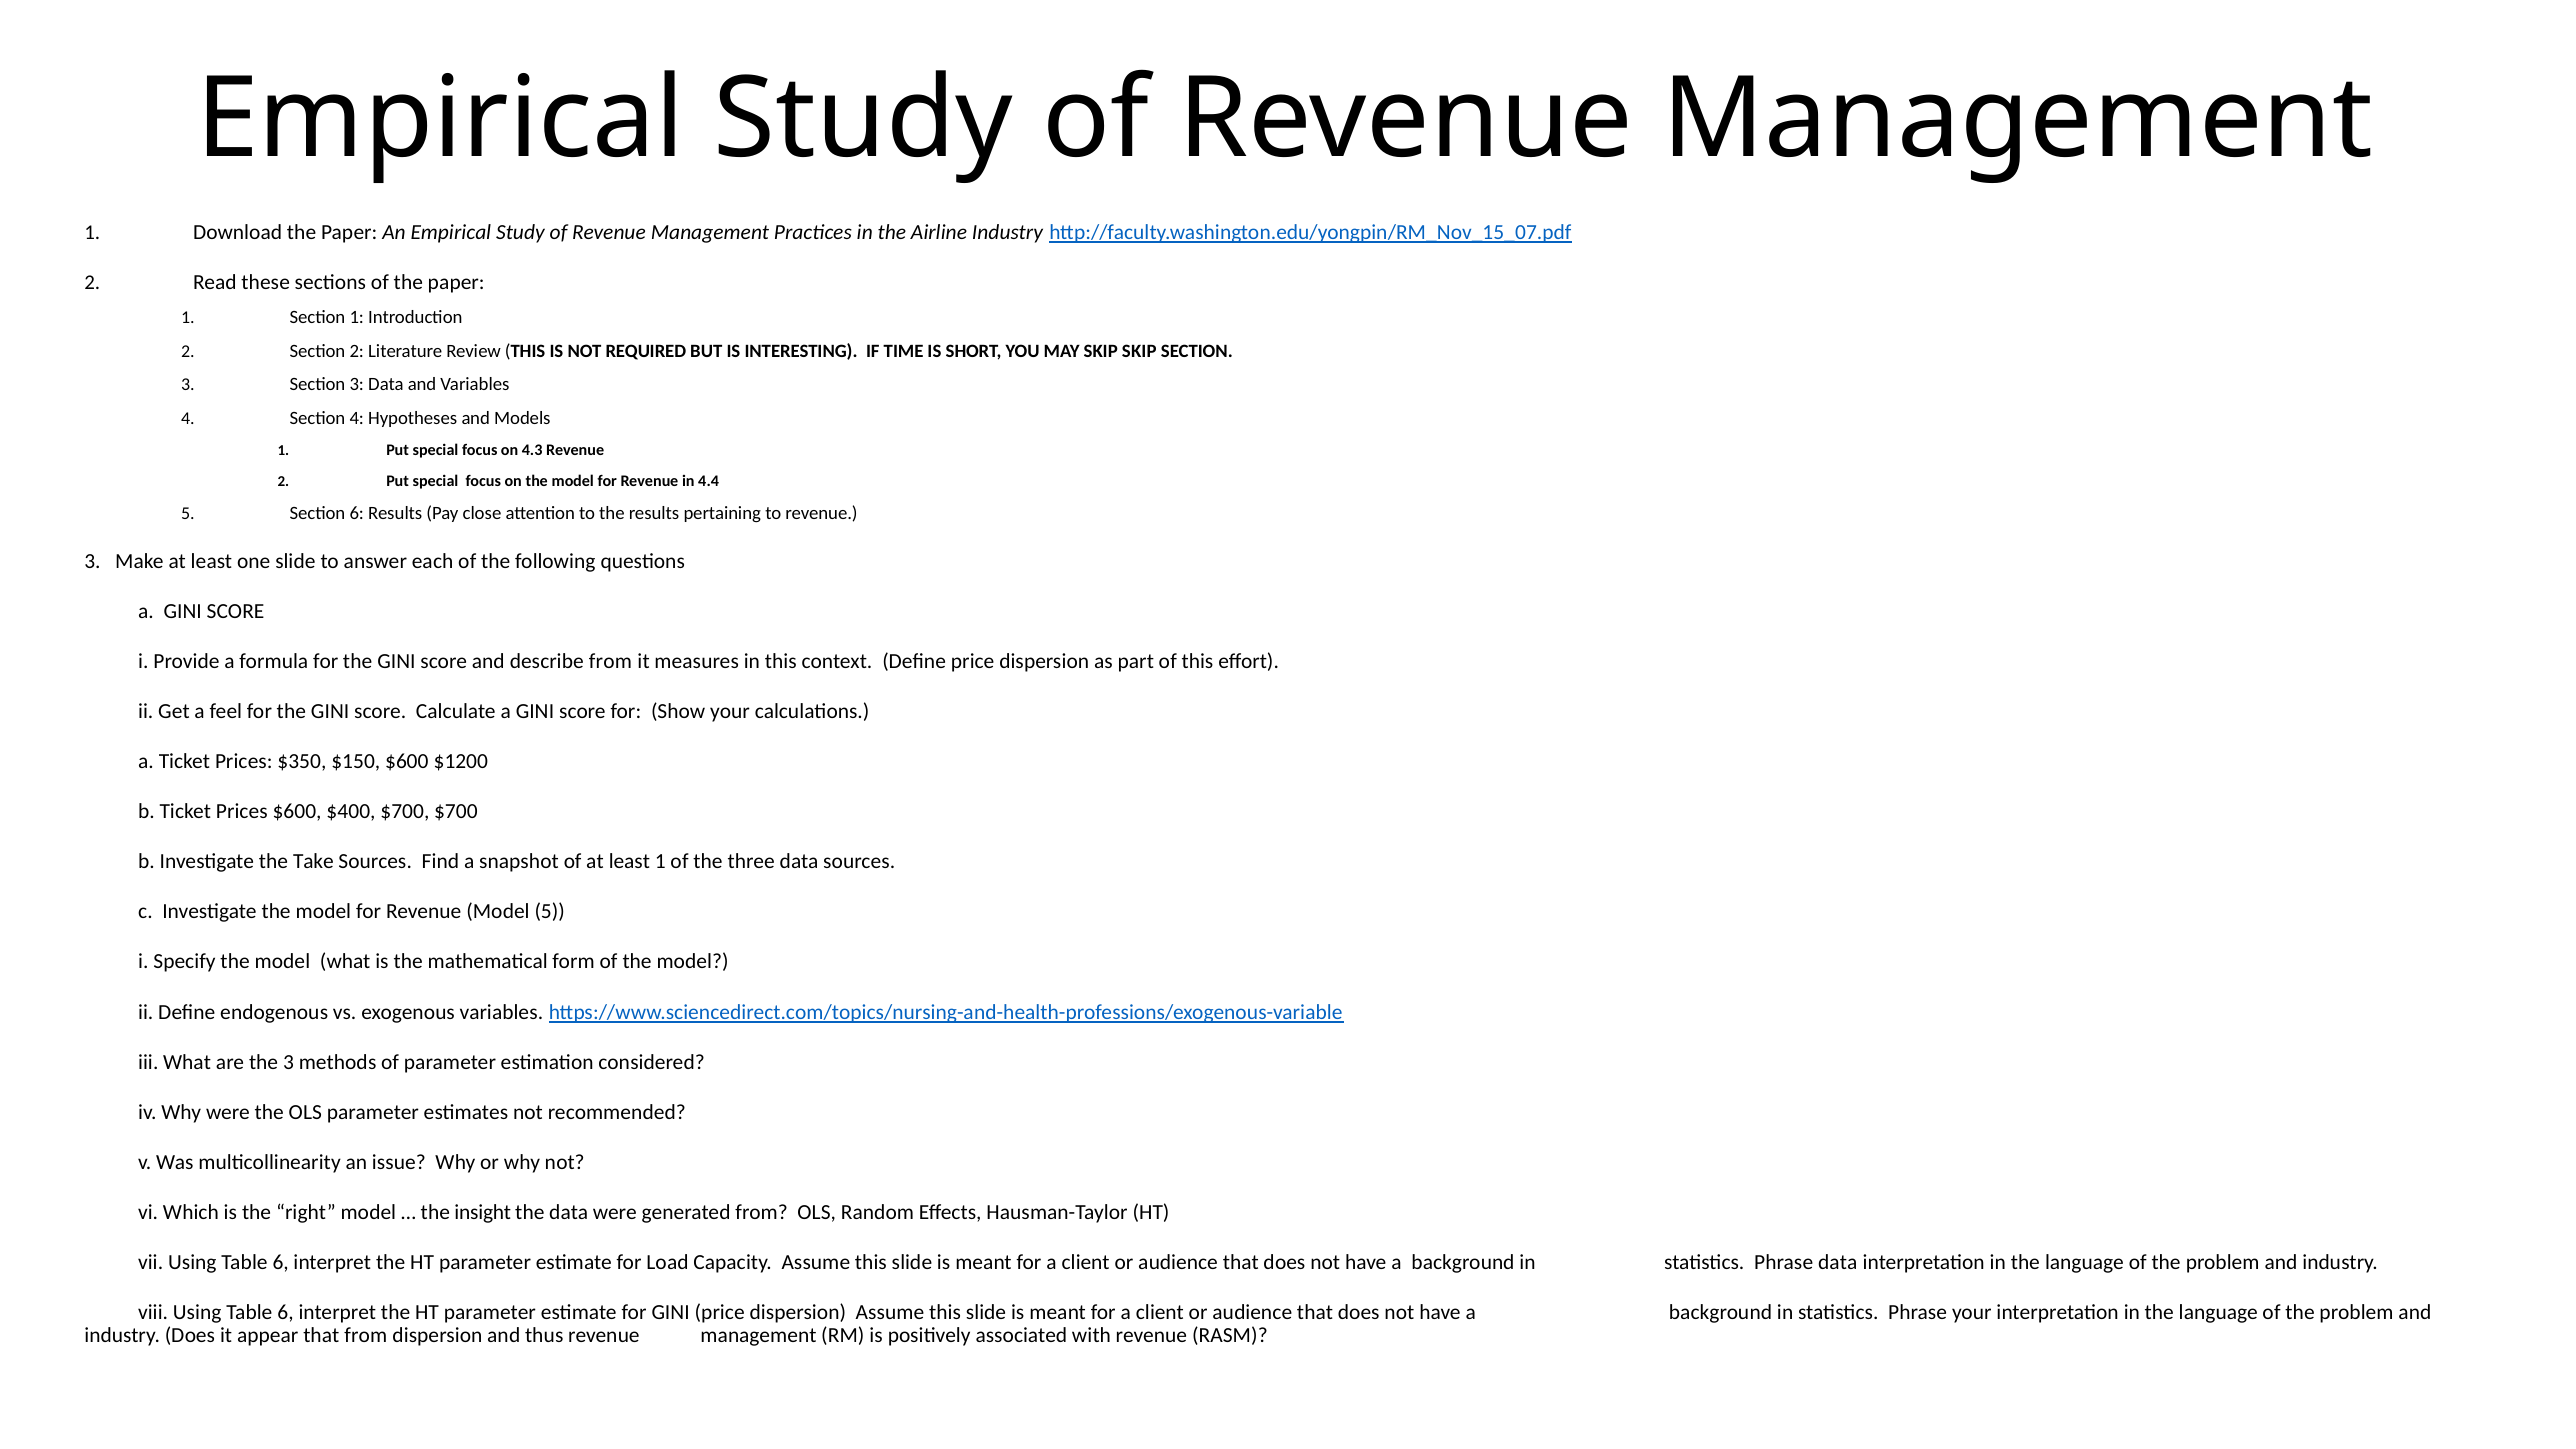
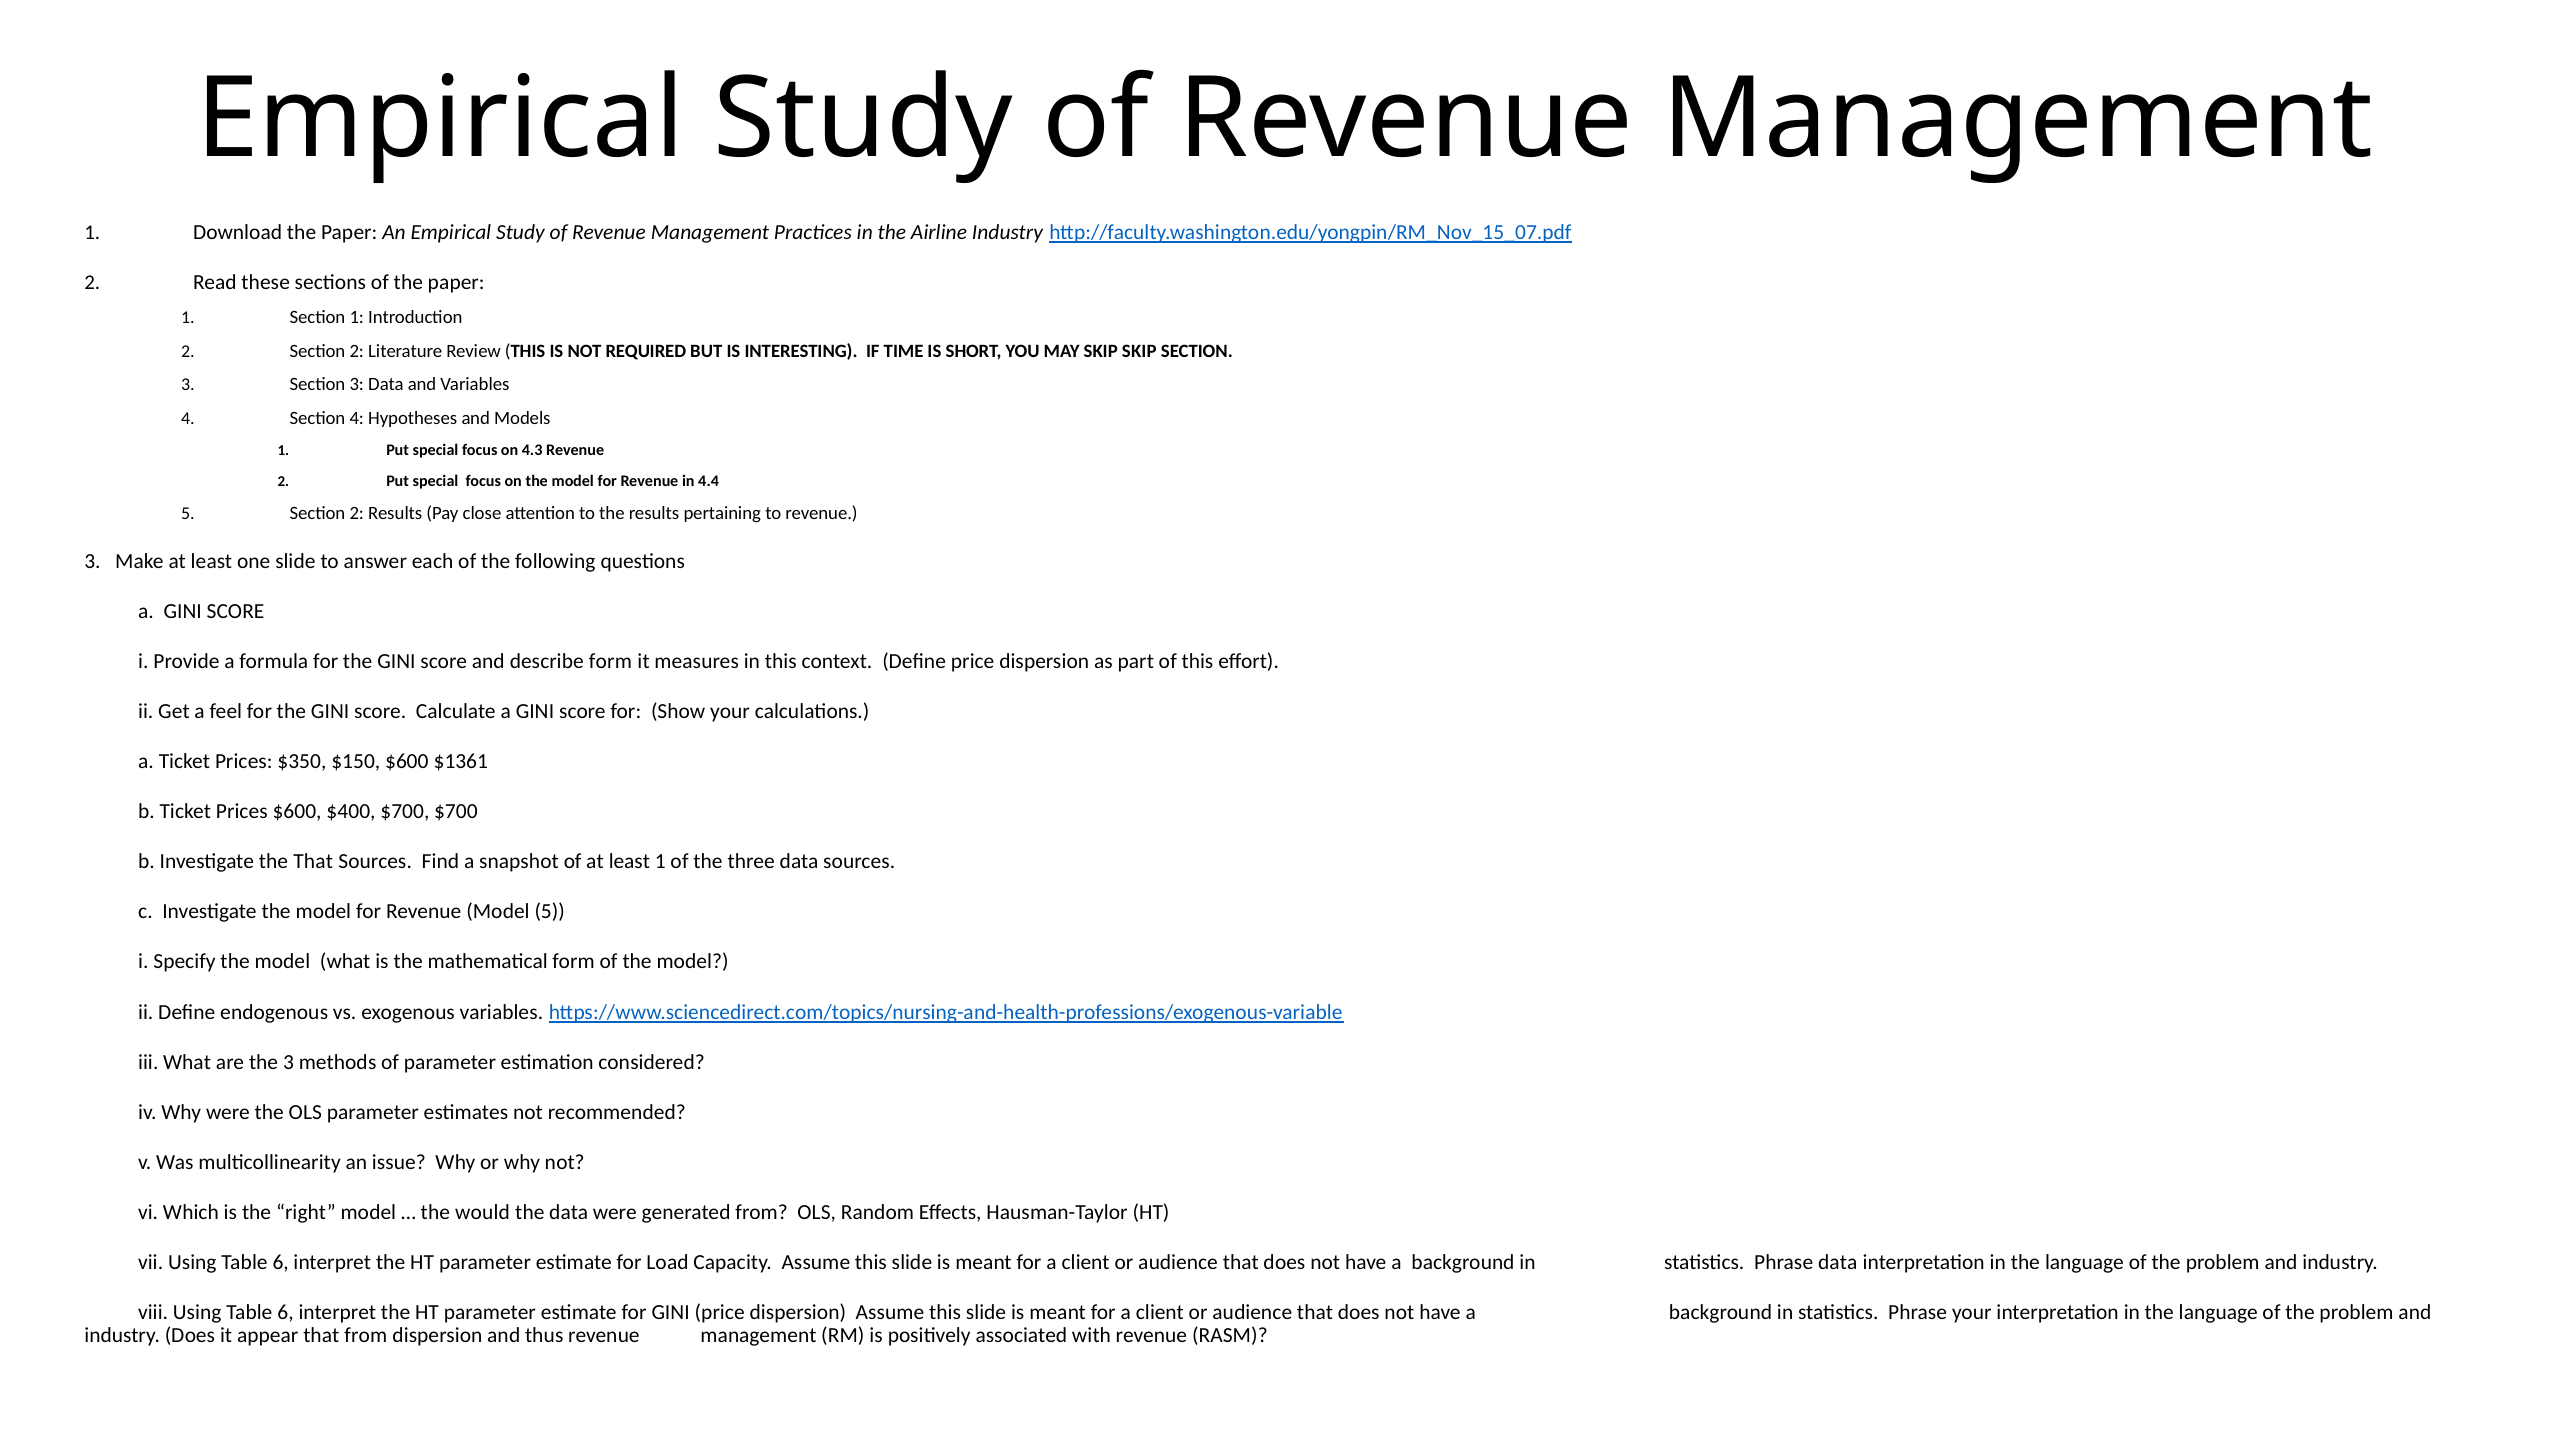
5 Section 6: 6 -> 2 (357, 513)
describe from: from -> form (610, 662)
$1200: $1200 -> $1361 (461, 762)
the Take: Take -> That (313, 862)
insight: insight -> would (483, 1212)
